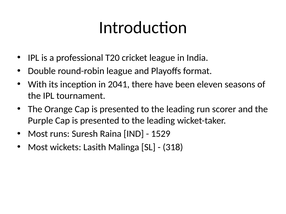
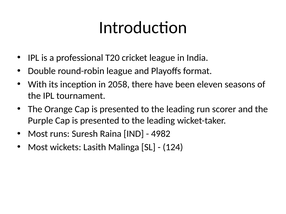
2041: 2041 -> 2058 (119, 85)
1529: 1529 -> 4982 (161, 134)
318: 318 -> 124 (173, 147)
